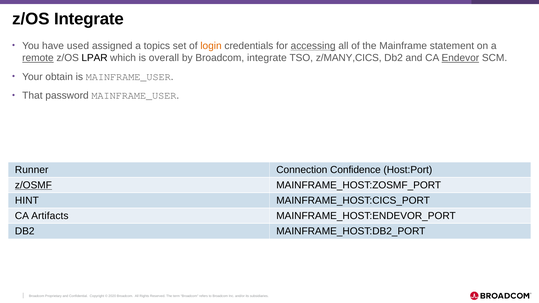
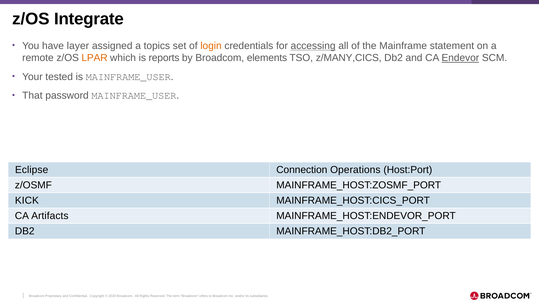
used: used -> layer (78, 46)
remote underline: present -> none (38, 58)
LPAR colour: black -> orange (95, 58)
overall: overall -> reports (164, 58)
Broadcom integrate: integrate -> elements (267, 58)
obtain: obtain -> tested (59, 77)
Runner: Runner -> Eclipse (32, 170)
Confidence: Confidence -> Operations (355, 170)
z/OSMF underline: present -> none (33, 185)
HINT: HINT -> KICK (27, 201)
